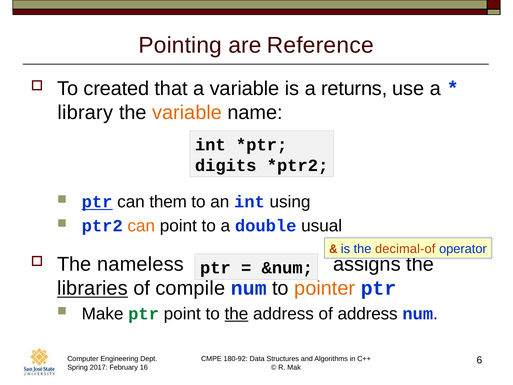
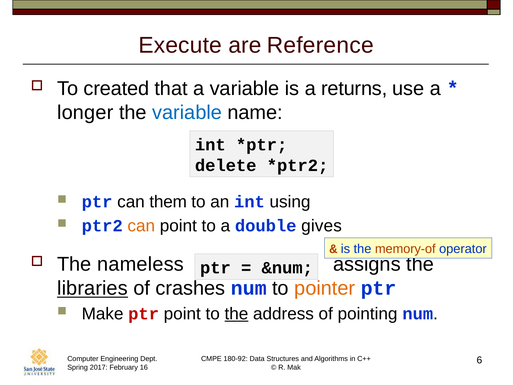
Pointing: Pointing -> Execute (180, 45)
library: library -> longer (85, 113)
variable colour: orange -> blue (187, 113)
digits: digits -> delete (226, 165)
ptr underline: present -> none (97, 202)
usual: usual -> gives (322, 226)
decimal-of: decimal-of -> memory-of (405, 249)
compile: compile -> crashes (190, 288)
ptr colour: green -> red (144, 314)
of address: address -> pointing (368, 314)
